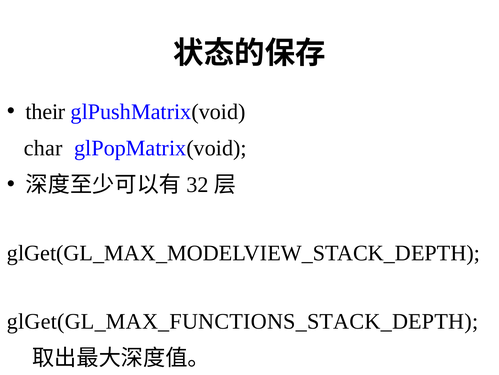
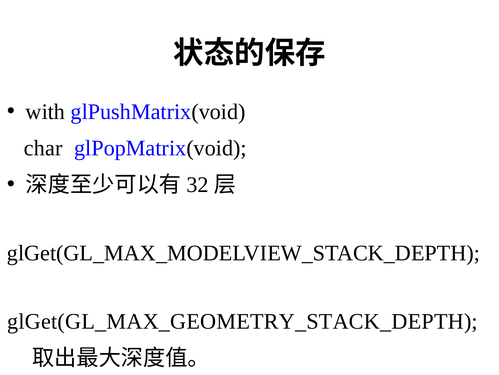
their: their -> with (45, 112)
glGet(GL_MAX_FUNCTIONS_STACK_DEPTH: glGet(GL_MAX_FUNCTIONS_STACK_DEPTH -> glGet(GL_MAX_GEOMETRY_STACK_DEPTH (243, 321)
